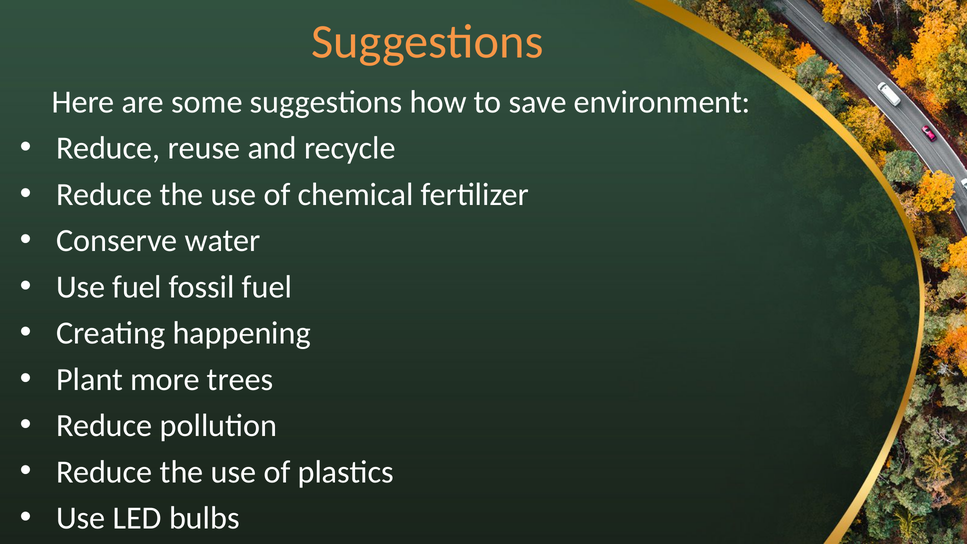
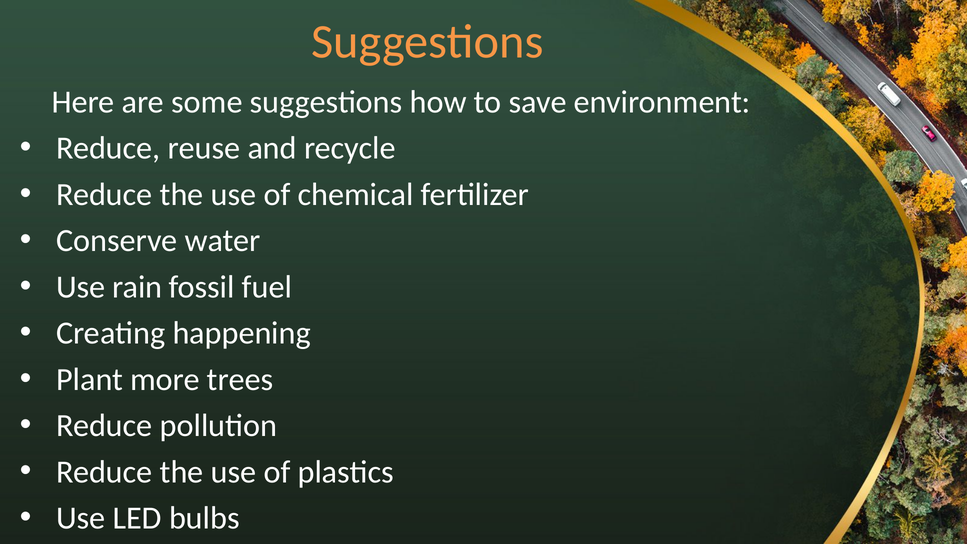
Use fuel: fuel -> rain (137, 287)
